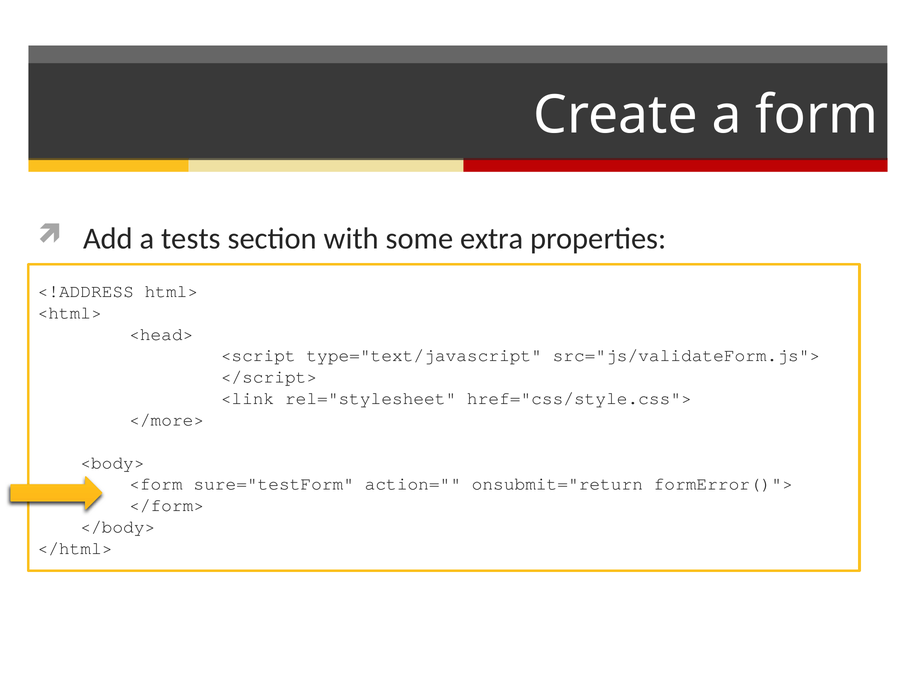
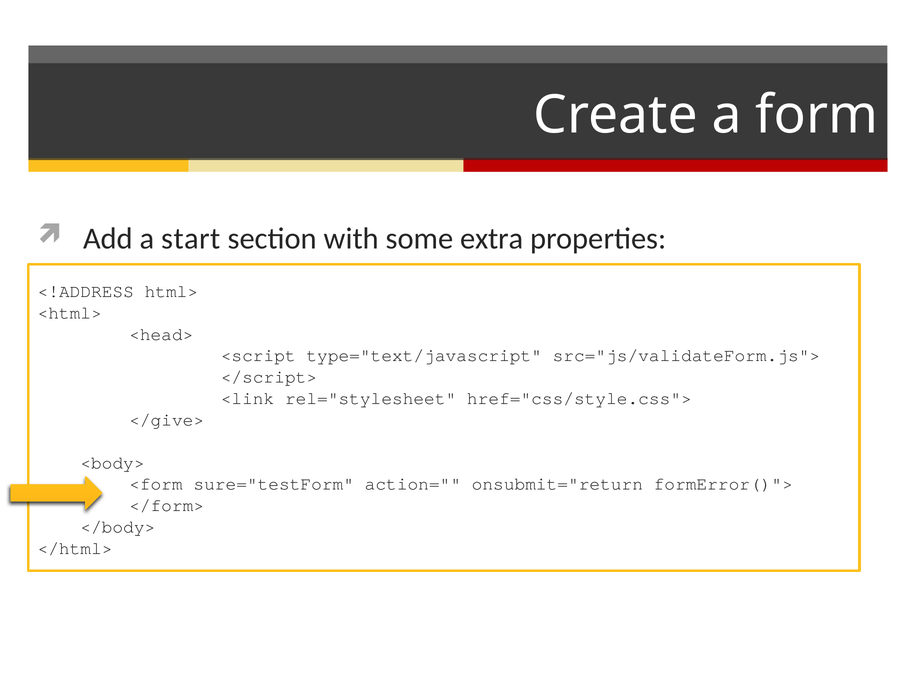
tests: tests -> start (191, 239)
</more>: </more> -> </give> (167, 420)
